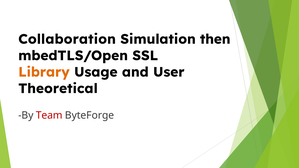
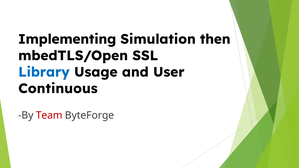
Collaboration: Collaboration -> Implementing (67, 39)
Library colour: orange -> blue (44, 72)
Theoretical: Theoretical -> Continuous (58, 89)
